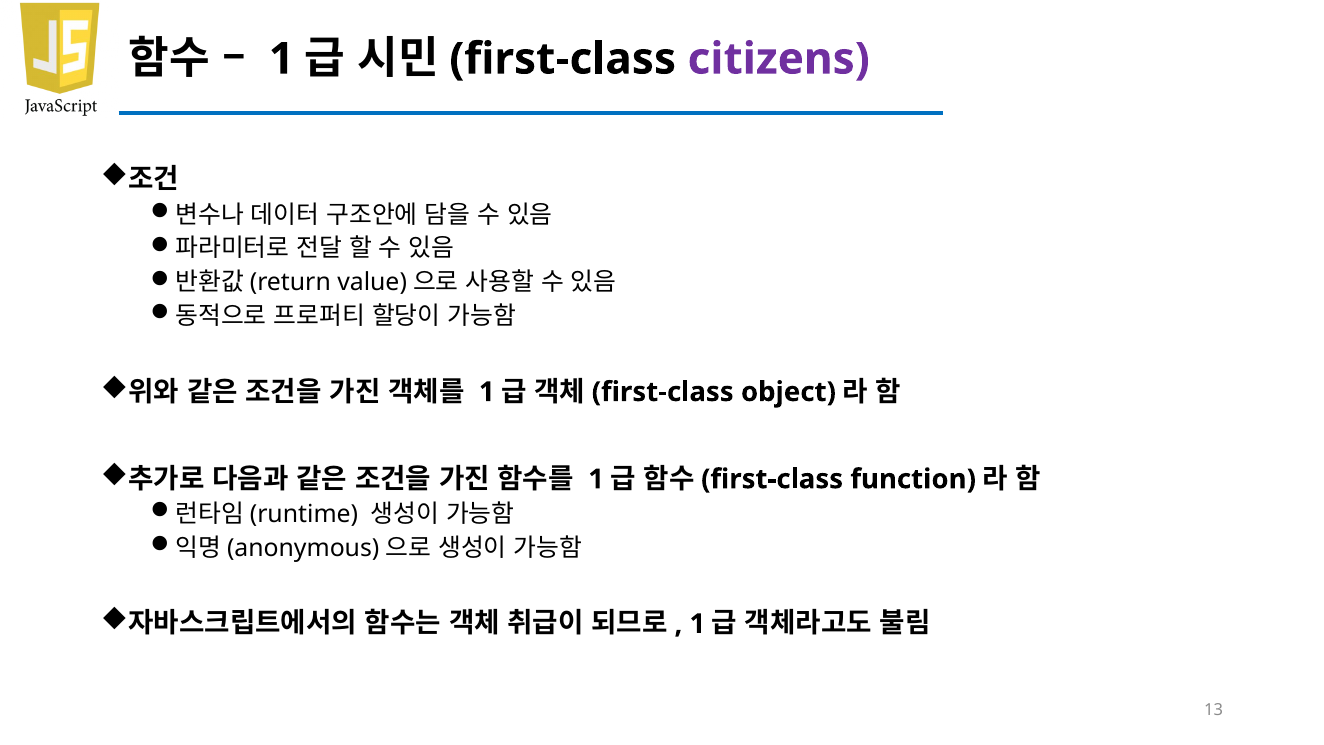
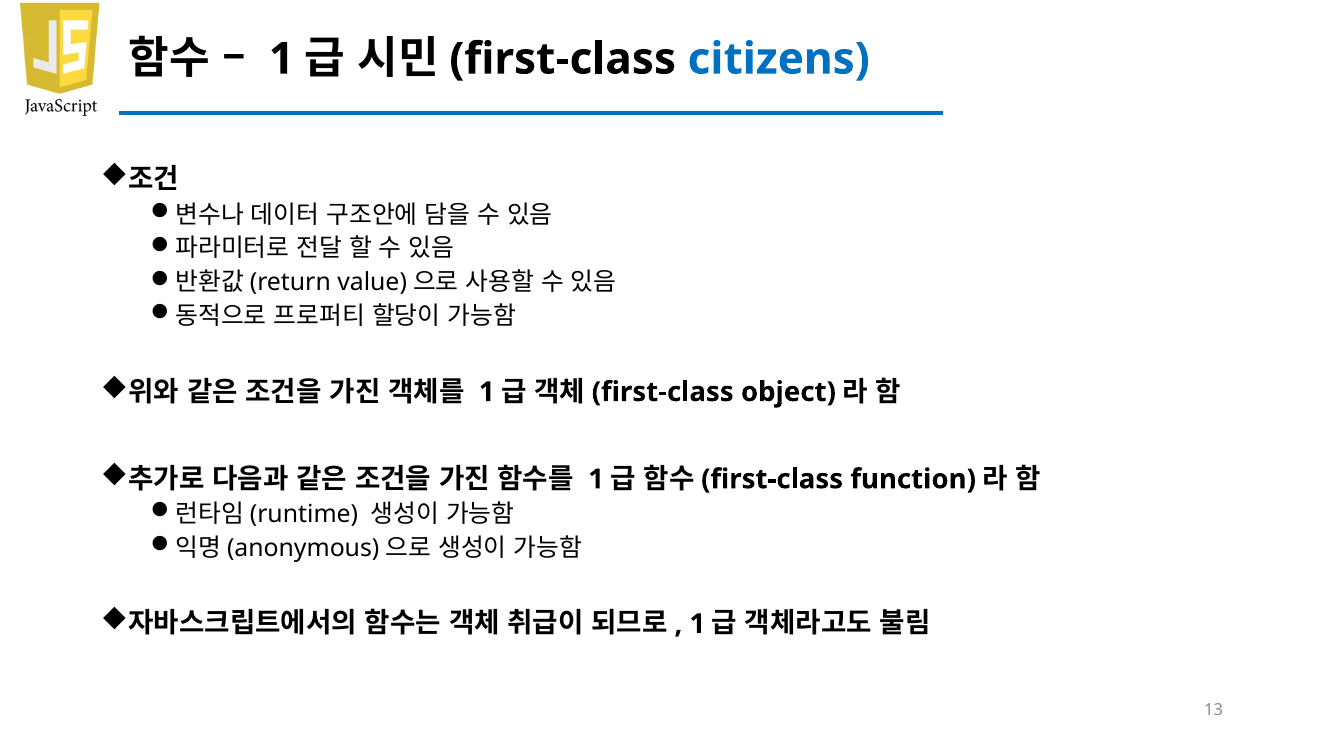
citizens colour: purple -> blue (779, 59)
